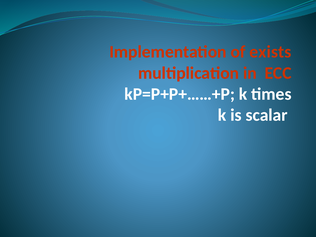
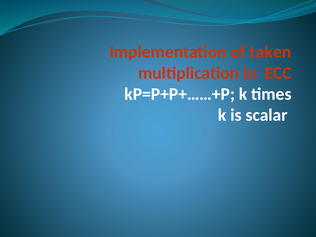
exists: exists -> taken (270, 52)
